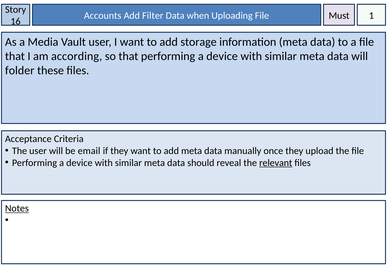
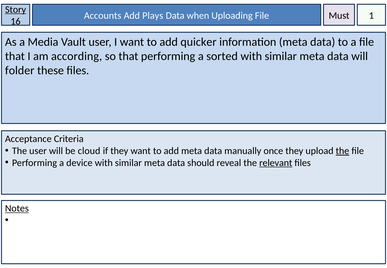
Story underline: none -> present (16, 10)
Filter: Filter -> Plays (153, 15)
storage: storage -> quicker (199, 42)
that performing a device: device -> sorted (222, 56)
email: email -> cloud (89, 151)
the underline: none -> present (342, 151)
